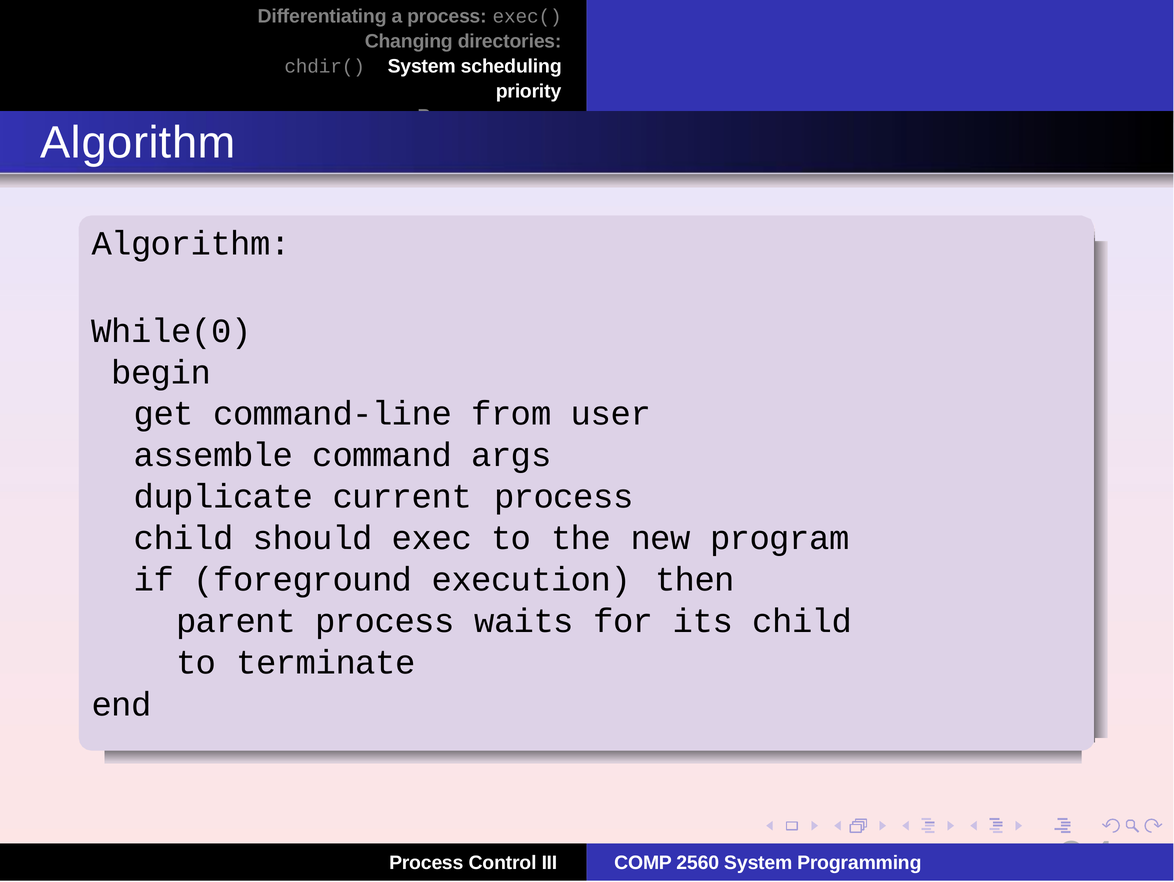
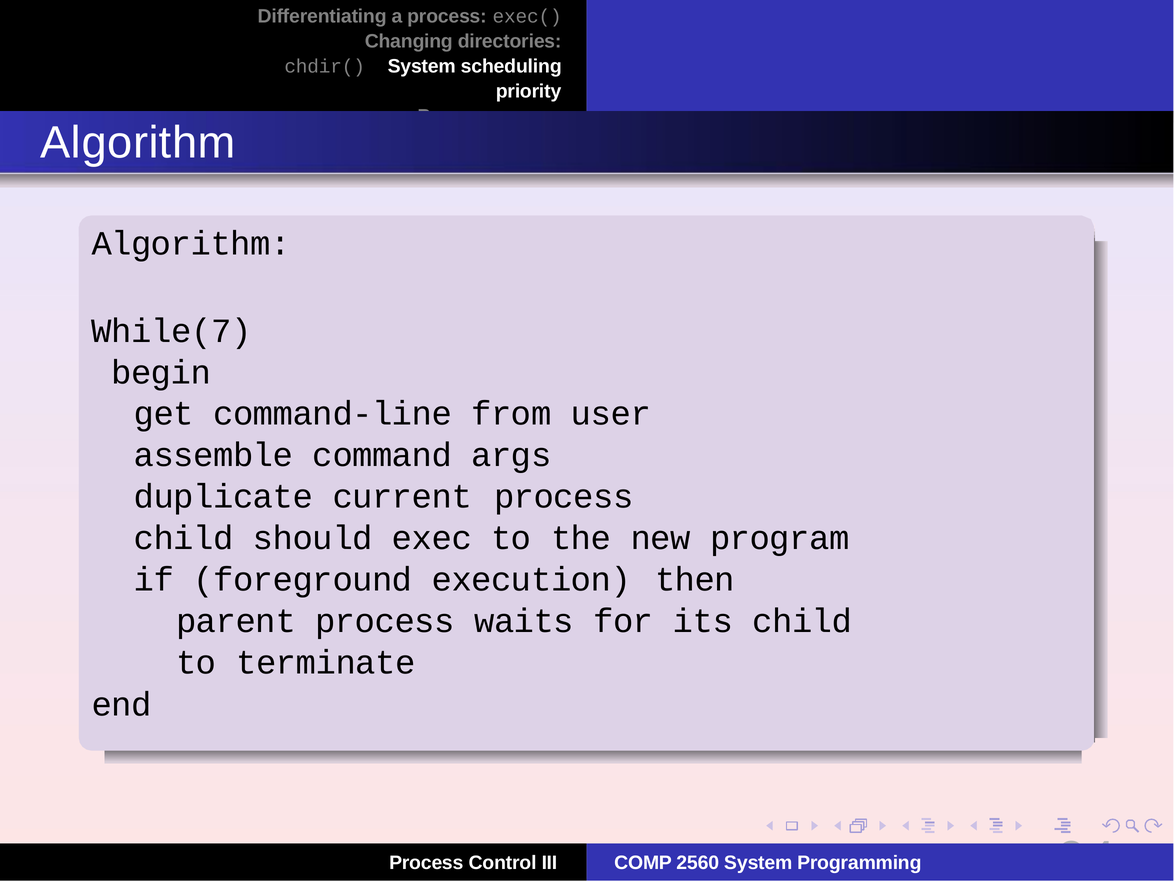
While(0: While(0 -> While(7 (171, 331)
